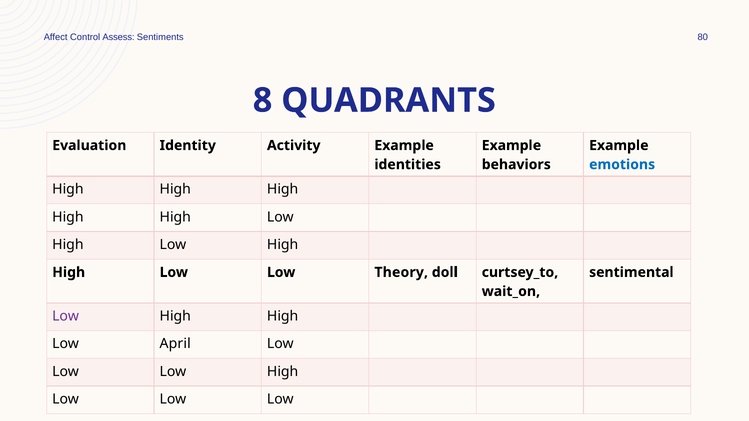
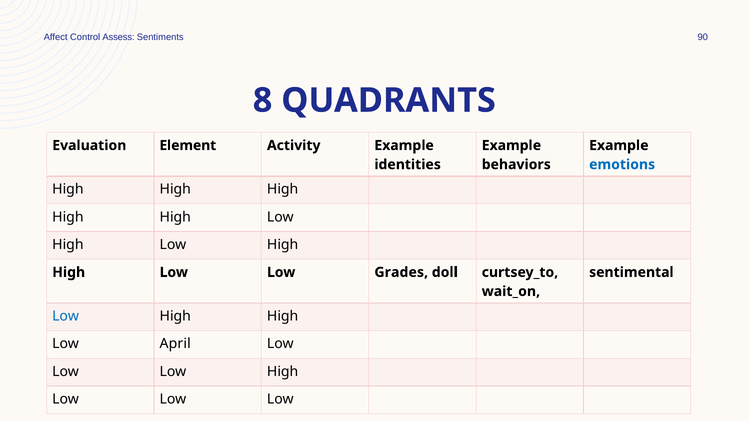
80: 80 -> 90 (703, 37)
Identity: Identity -> Element (188, 146)
Theory: Theory -> Grades (401, 272)
Low colour: purple -> blue (66, 316)
